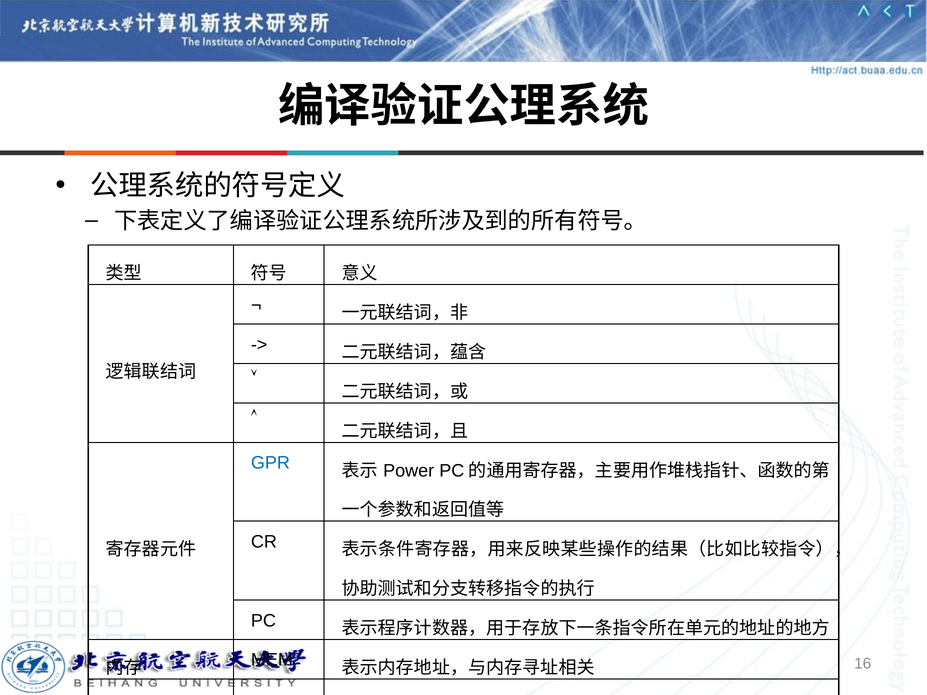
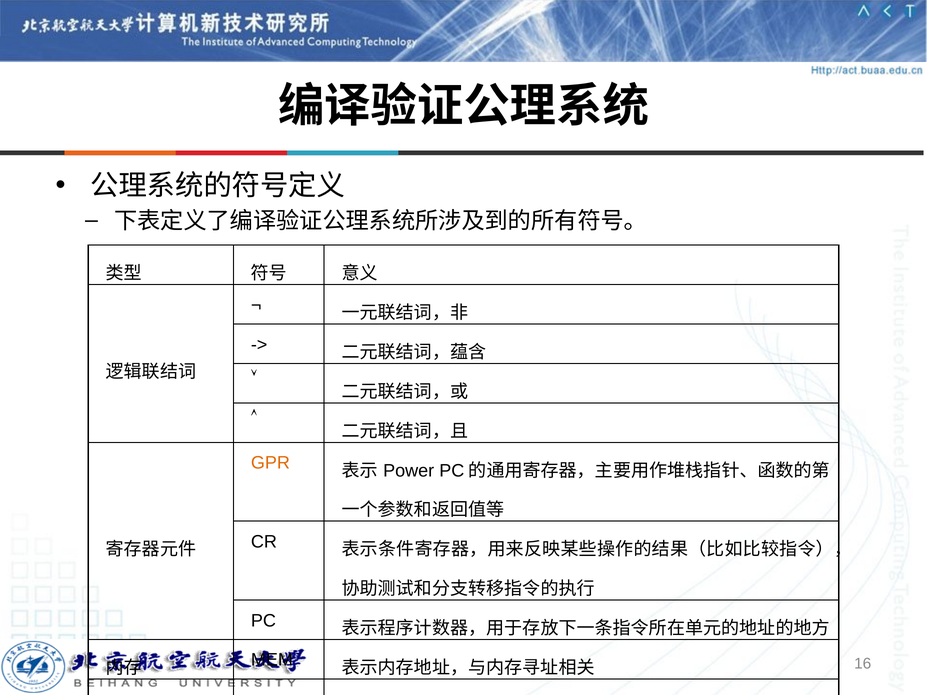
GPR colour: blue -> orange (270, 463)
